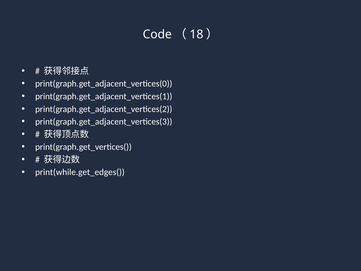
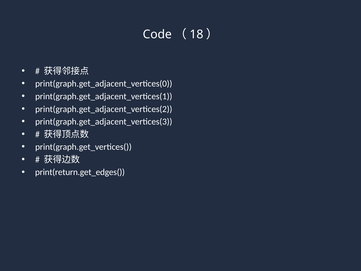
print(while.get_edges(: print(while.get_edges( -> print(return.get_edges( (80, 172)
